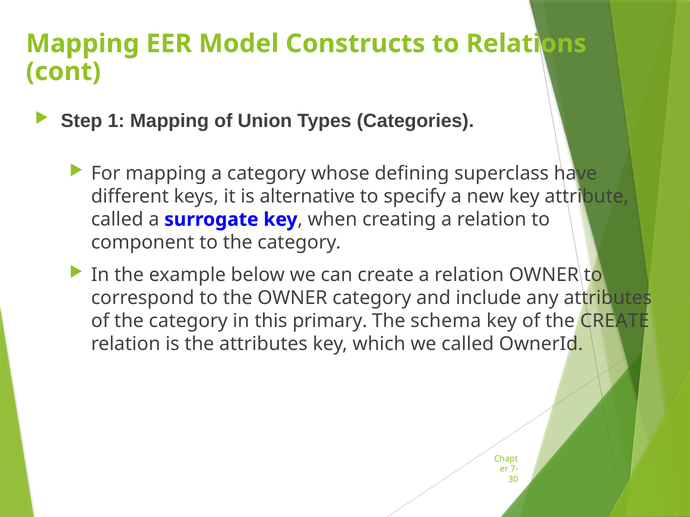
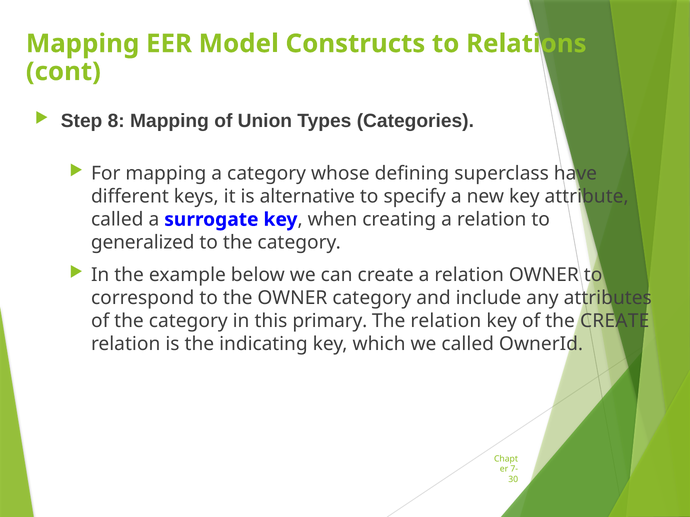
1: 1 -> 8 (116, 121)
component: component -> generalized (143, 243)
The schema: schema -> relation (446, 321)
the attributes: attributes -> indicating (263, 344)
